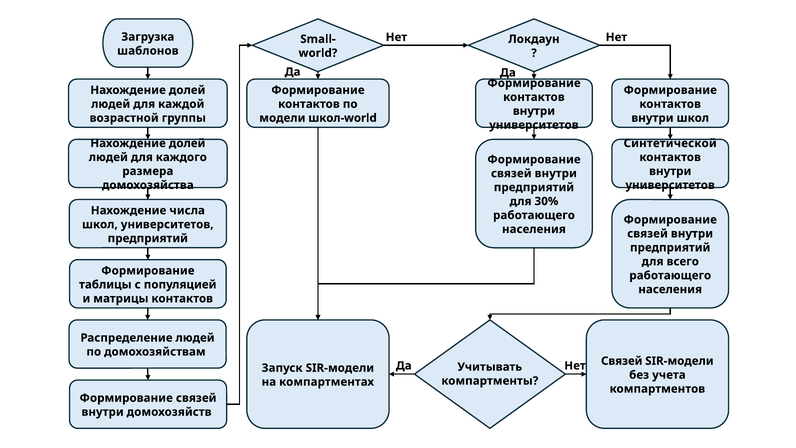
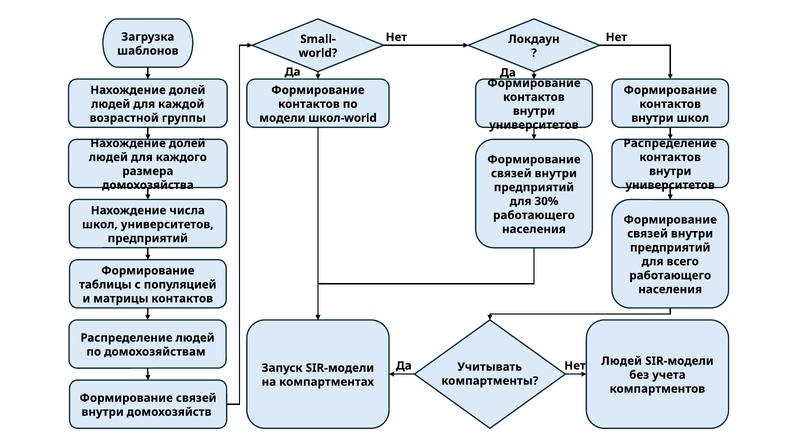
Синтетической: Синтетической -> Распределение (670, 143)
Связей: Связей -> Людей (622, 361)
